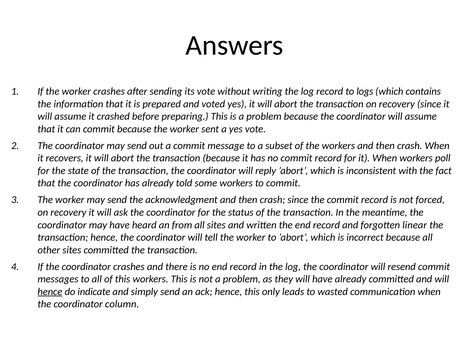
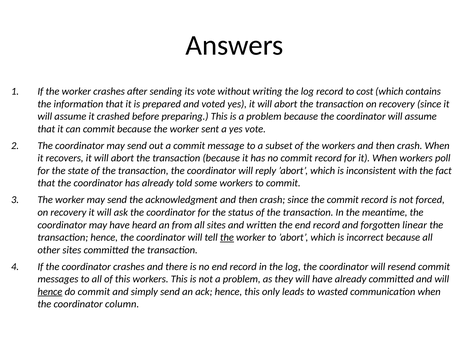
logs: logs -> cost (365, 91)
the underline: none -> present (227, 237)
do indicate: indicate -> commit (94, 291)
